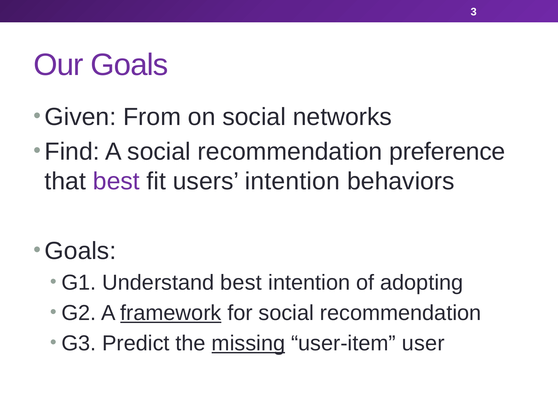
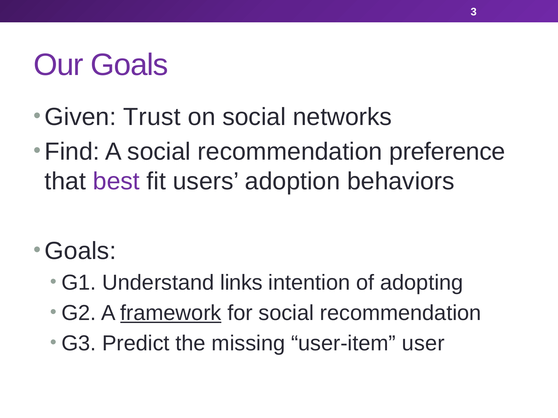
From: From -> Trust (152, 117)
users intention: intention -> adoption (293, 182)
Understand best: best -> links (241, 283)
missing underline: present -> none (248, 344)
